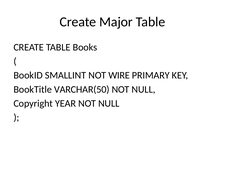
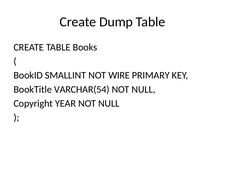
Major: Major -> Dump (116, 22)
VARCHAR(50: VARCHAR(50 -> VARCHAR(54 (82, 89)
